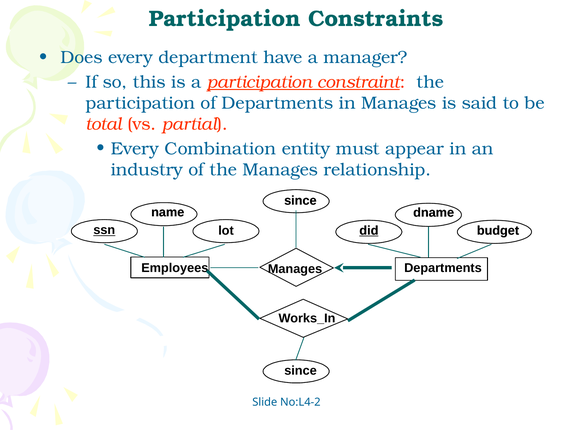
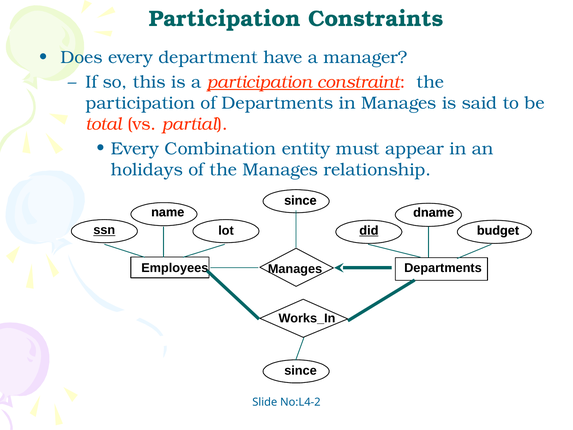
industry: industry -> holidays (147, 169)
